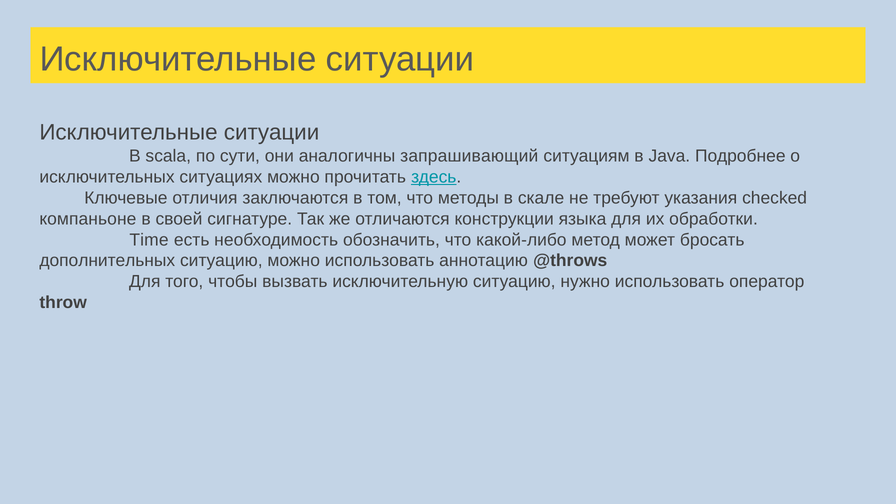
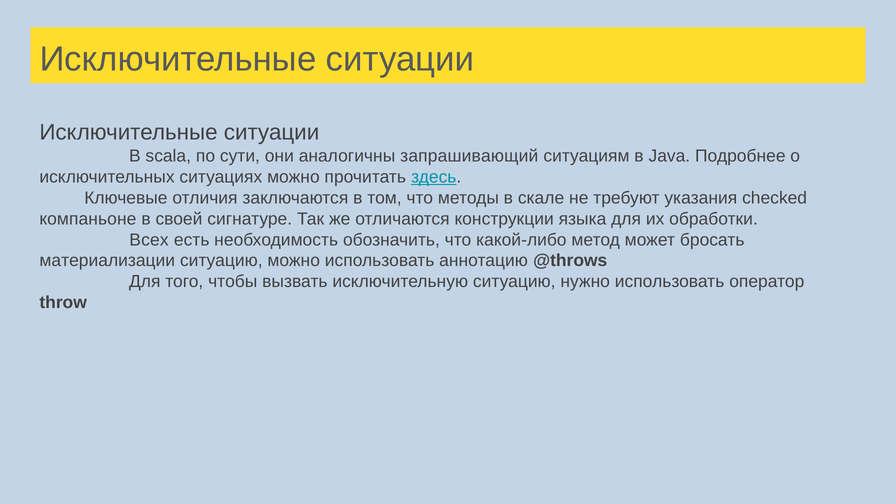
Time: Time -> Всех (149, 240)
дополнительных: дополнительных -> материализации (107, 261)
